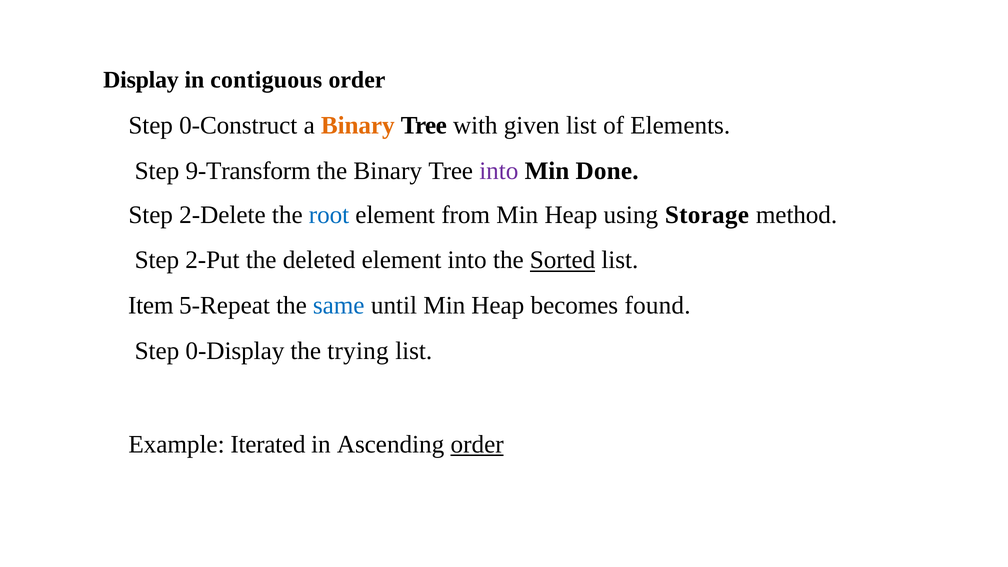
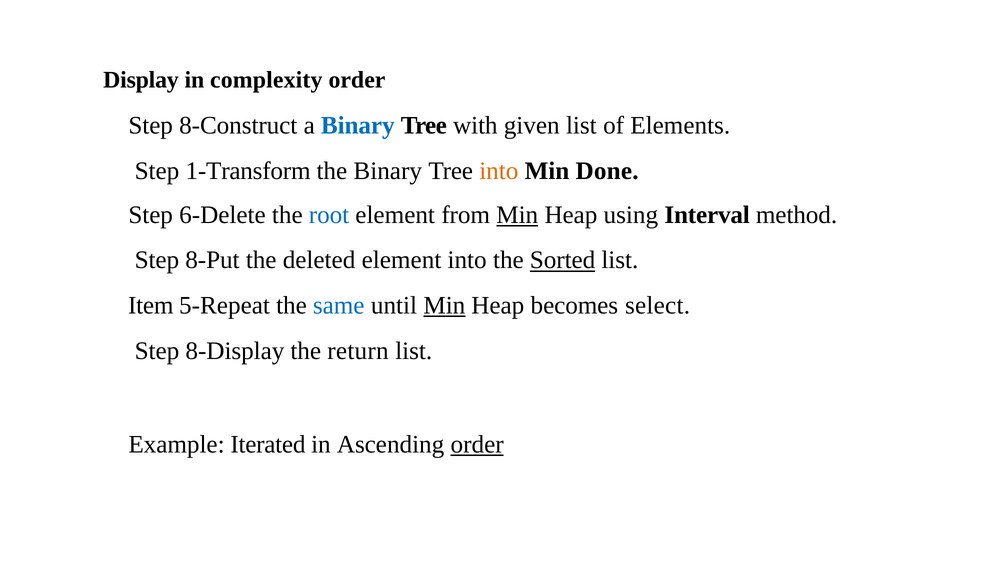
contiguous: contiguous -> complexity (266, 80)
0-Construct: 0-Construct -> 8-Construct (238, 126)
Binary colour: orange -> blue (358, 126)
9-Transform: 9-Transform -> 1-Transform (248, 171)
into colour: purple -> orange (499, 171)
2-Delete: 2-Delete -> 6-Delete (222, 215)
Min underline: none -> present (517, 215)
Storage: Storage -> Interval (707, 215)
2-Put: 2-Put -> 8-Put (212, 260)
Min underline: none -> present (444, 306)
found: found -> select (658, 306)
0-Display: 0-Display -> 8-Display (235, 351)
trying: trying -> return (358, 351)
